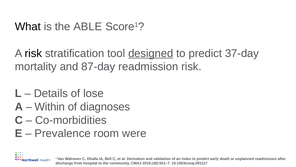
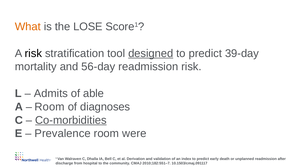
What colour: black -> orange (28, 27)
ABLE: ABLE -> LOSE (88, 27)
37-day: 37-day -> 39-day (242, 53)
87-day: 87-day -> 56-day (98, 67)
Details: Details -> Admits (51, 93)
lose: lose -> able (93, 93)
Within: Within -> Room (50, 106)
Co-morbidities underline: none -> present (71, 120)
